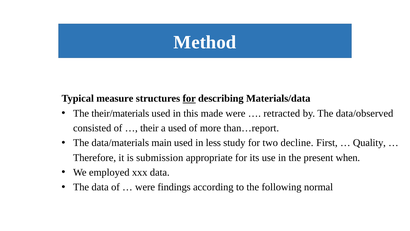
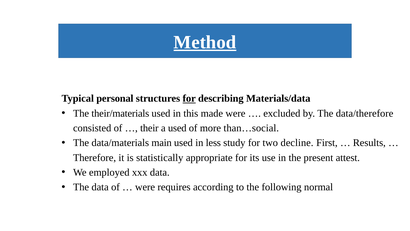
Method underline: none -> present (205, 42)
measure: measure -> personal (115, 98)
retracted: retracted -> excluded (282, 113)
data/observed: data/observed -> data/therefore (365, 113)
than…report: than…report -> than…social (251, 128)
Quality: Quality -> Results (369, 143)
submission: submission -> statistically (160, 157)
when: when -> attest (348, 157)
findings: findings -> requires (174, 187)
